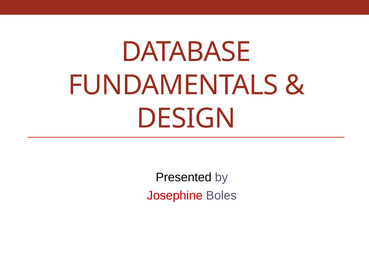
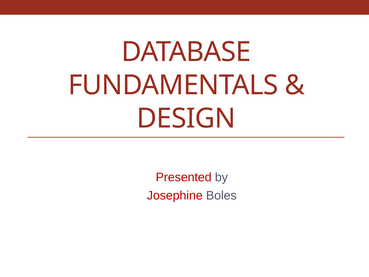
Presented colour: black -> red (184, 177)
